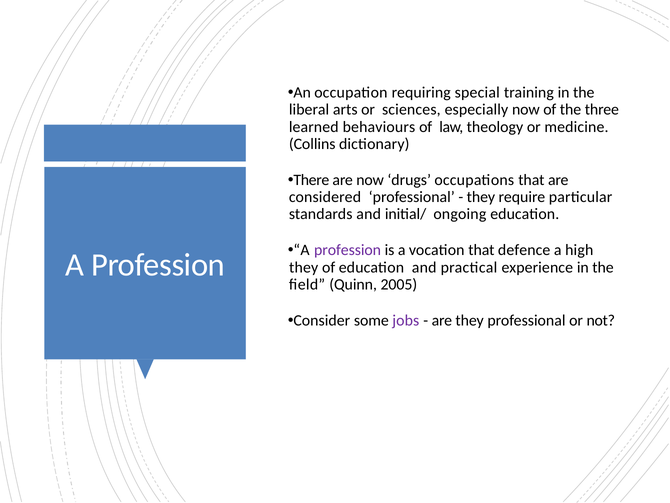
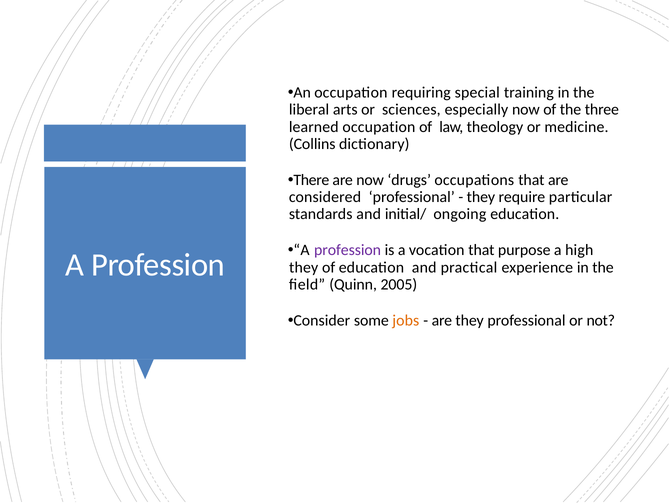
learned behaviours: behaviours -> occupation (379, 127)
defence: defence -> purpose (524, 250)
jobs colour: purple -> orange (406, 320)
